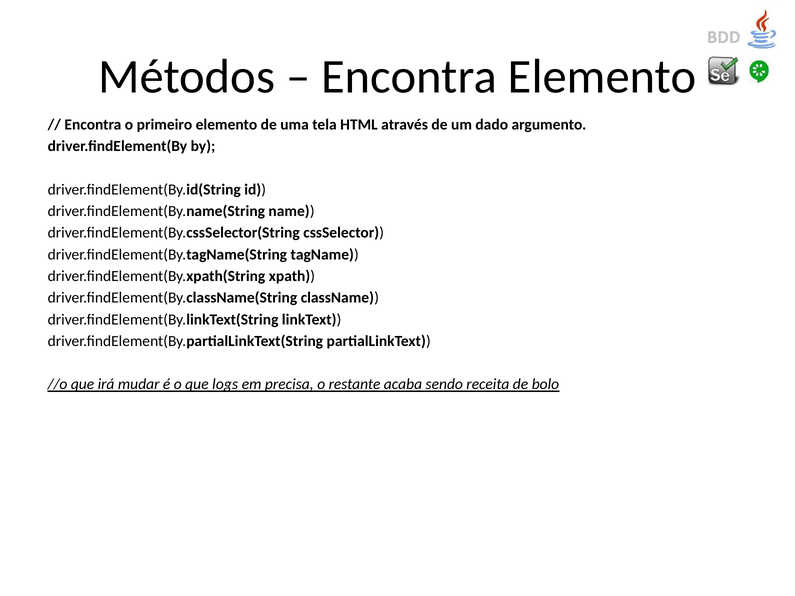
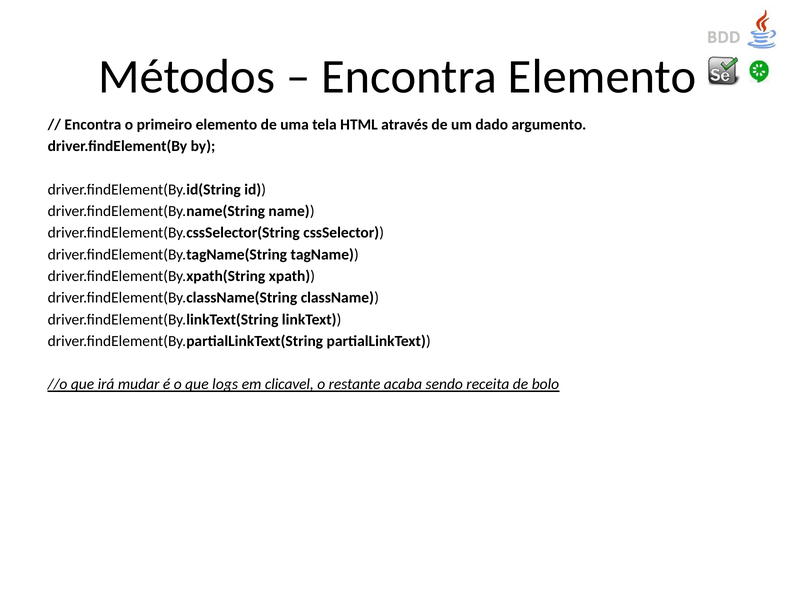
precisa: precisa -> clicavel (289, 385)
